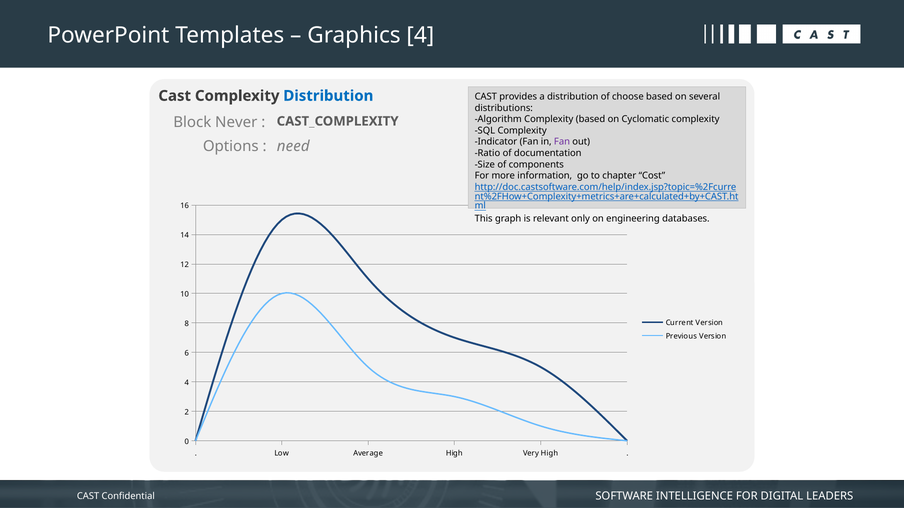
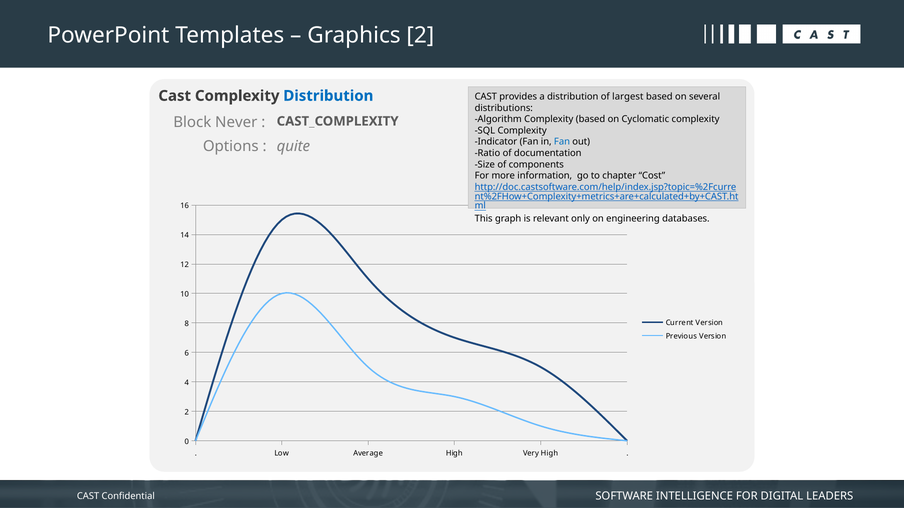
Graphics 4: 4 -> 2 (420, 35)
choose: choose -> largest (628, 97)
Fan colour: purple -> blue (562, 142)
need: need -> quite (293, 147)
